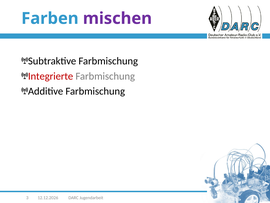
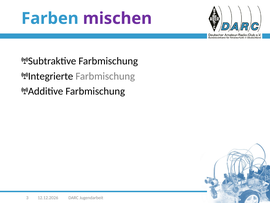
Integrierte colour: red -> black (51, 76)
